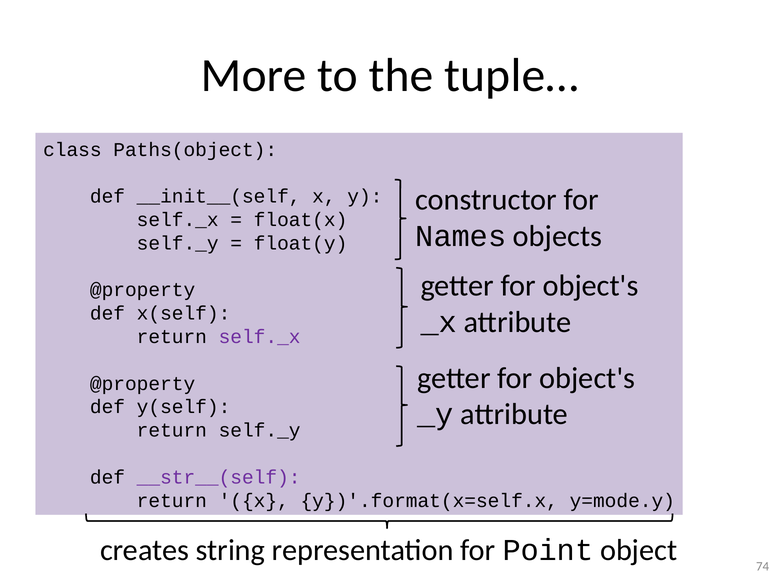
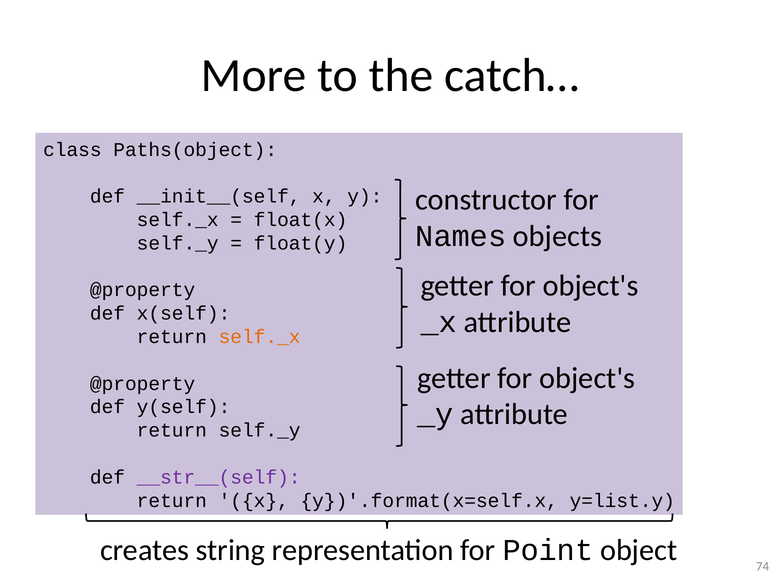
tuple…: tuple… -> catch… (512, 76)
self._x colour: purple -> orange (260, 337)
y=mode.y: y=mode.y -> y=list.y (622, 501)
